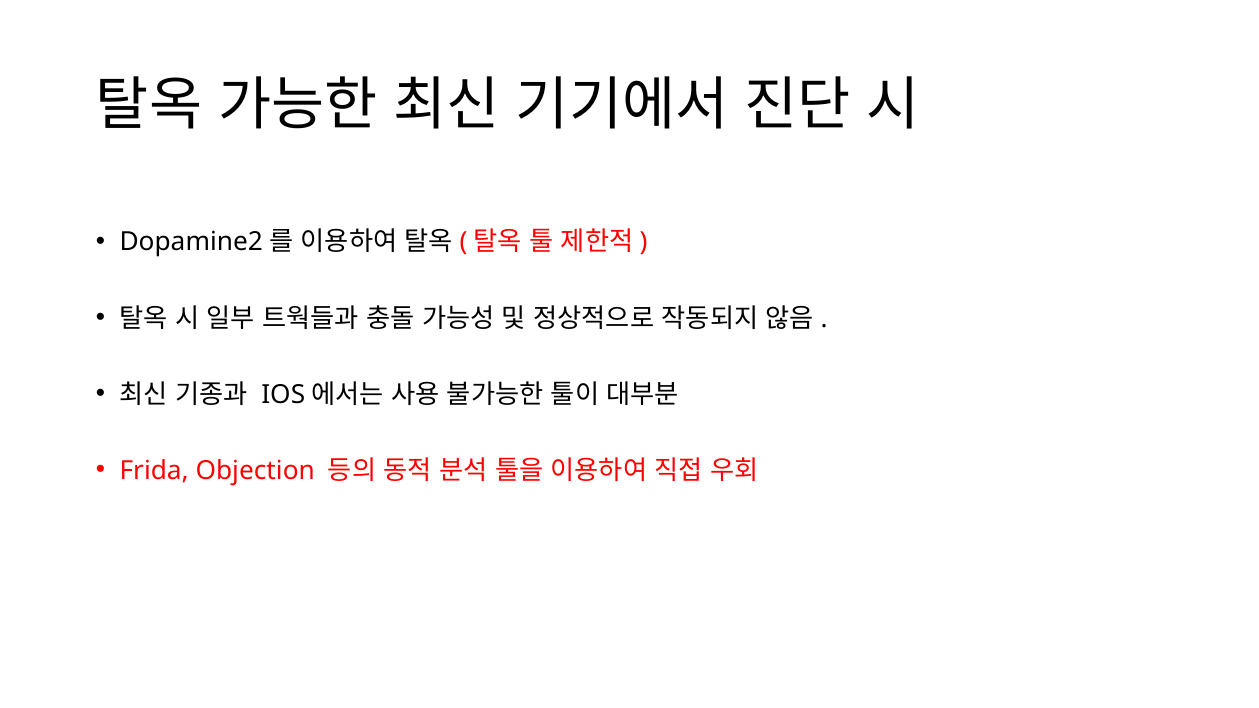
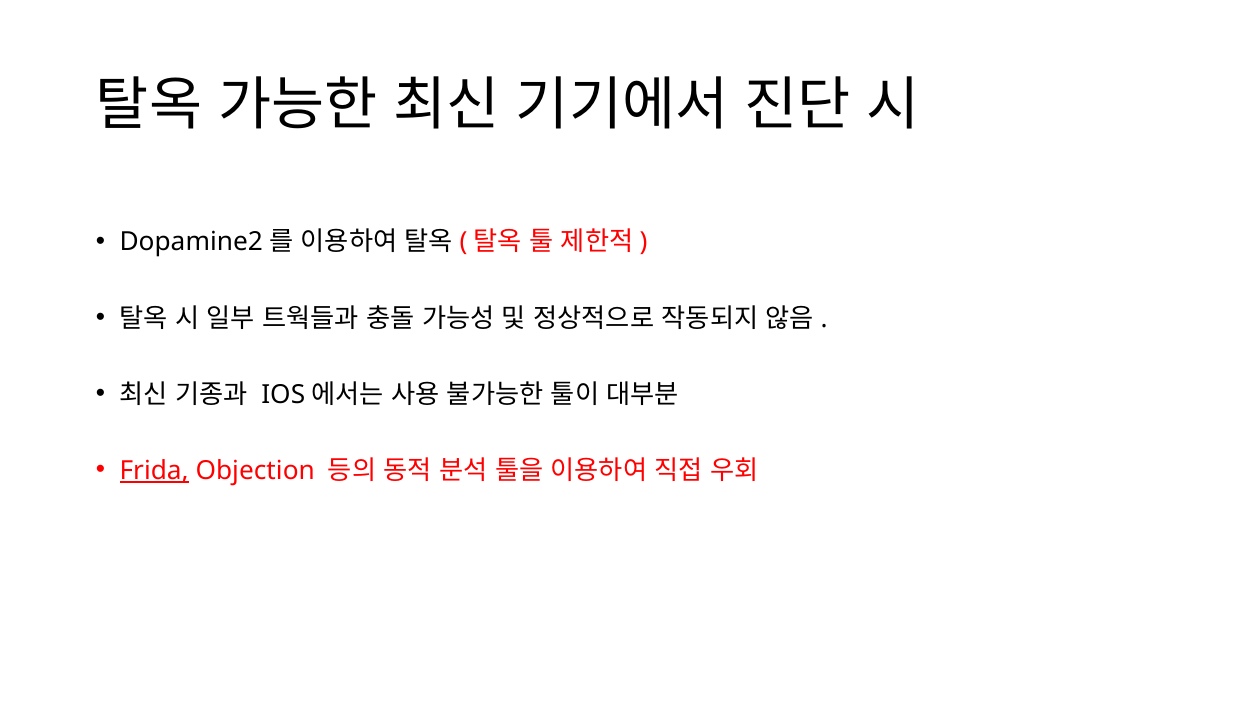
Frida underline: none -> present (154, 471)
